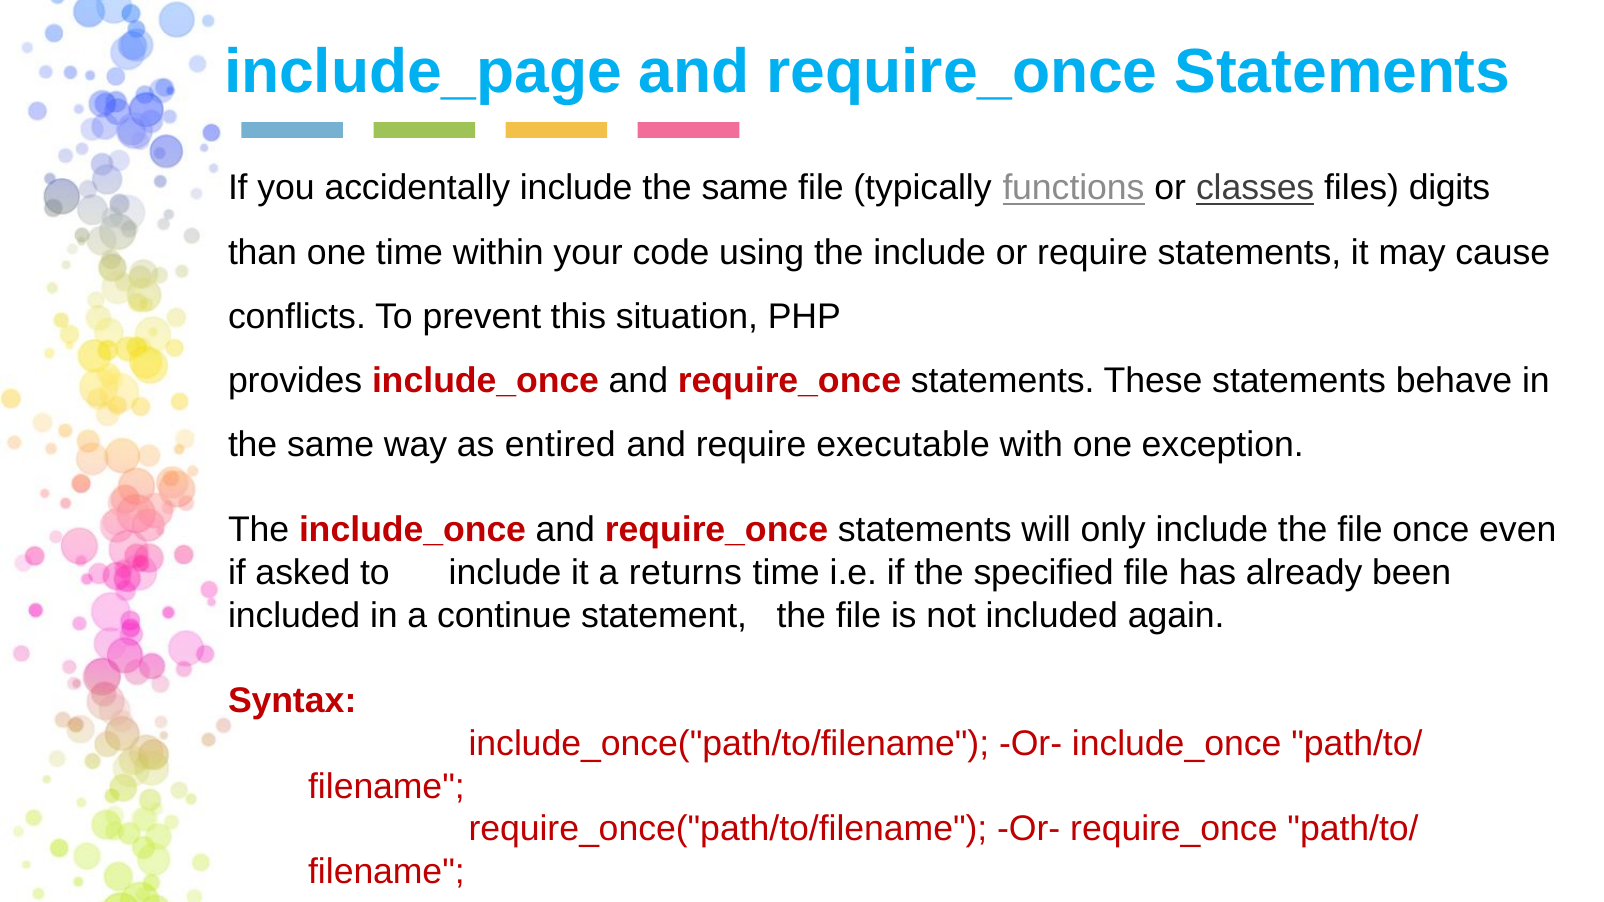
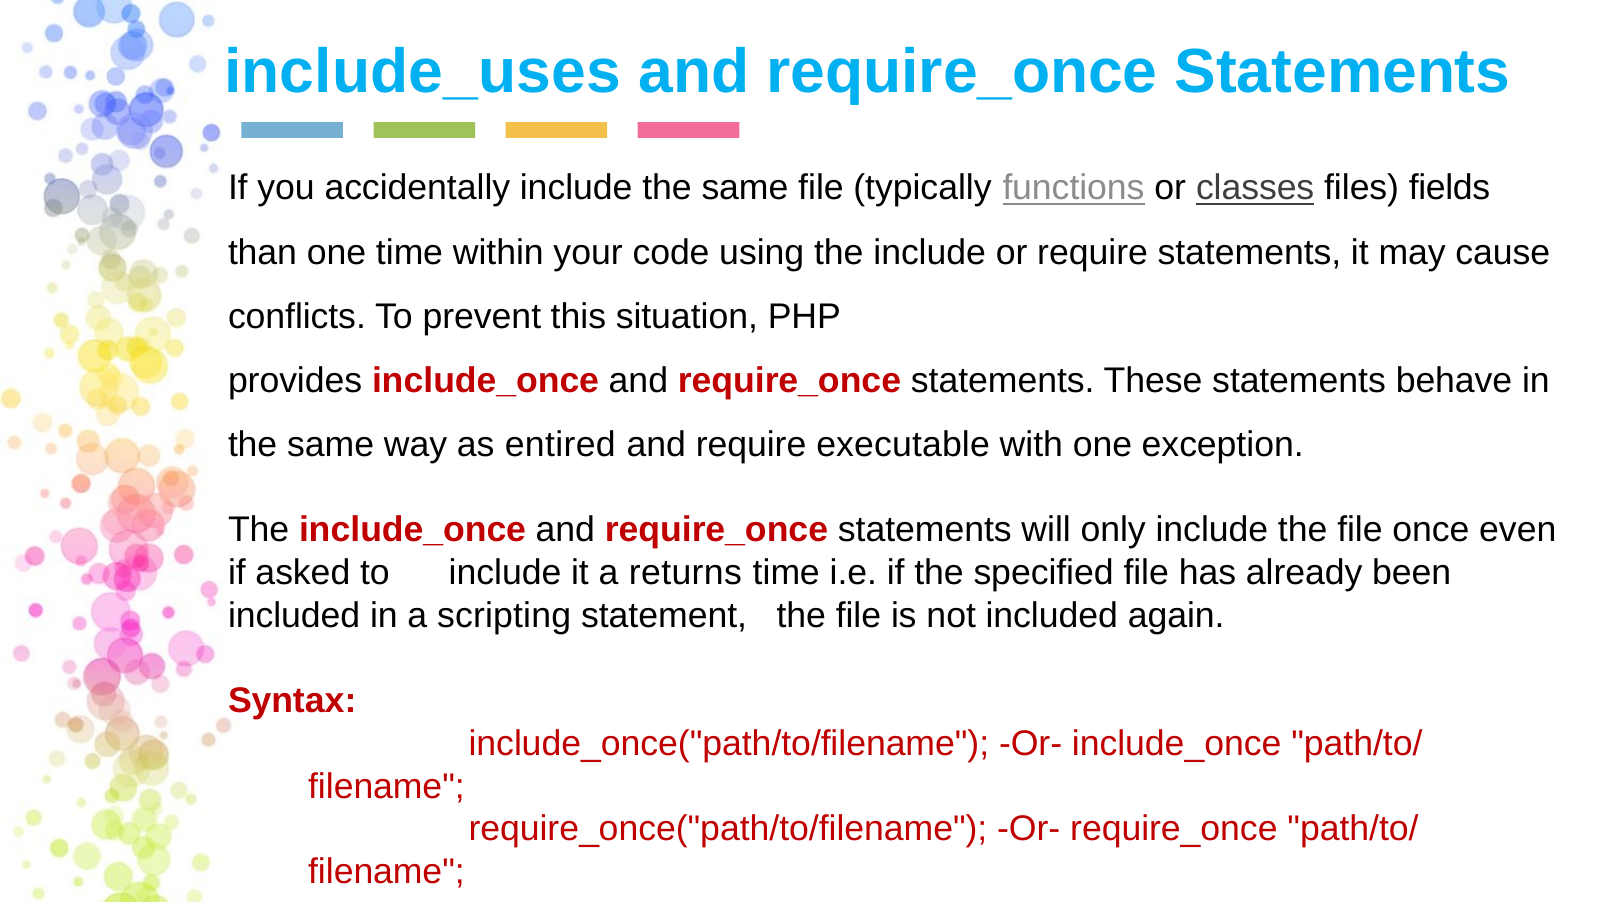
include_page: include_page -> include_uses (423, 72)
digits: digits -> fields (1450, 188)
continue: continue -> scripting (504, 616)
